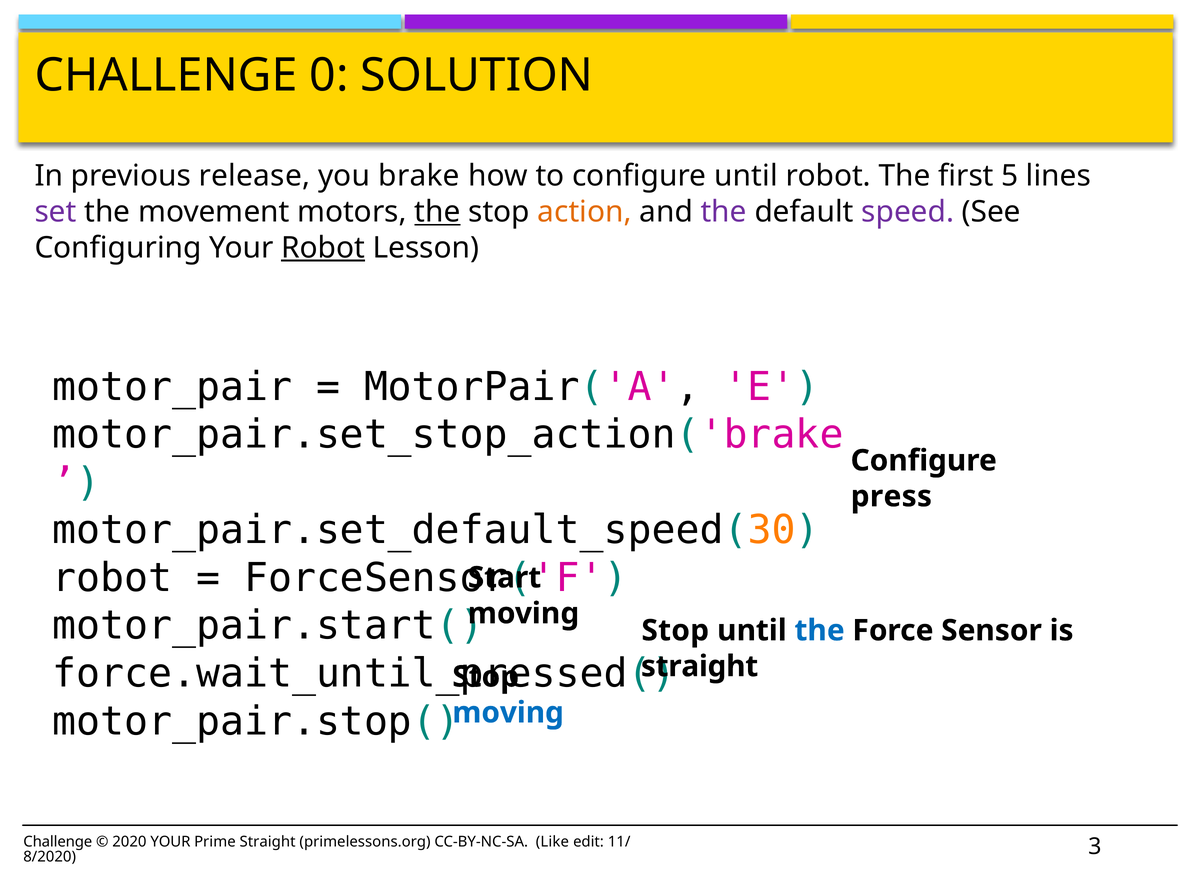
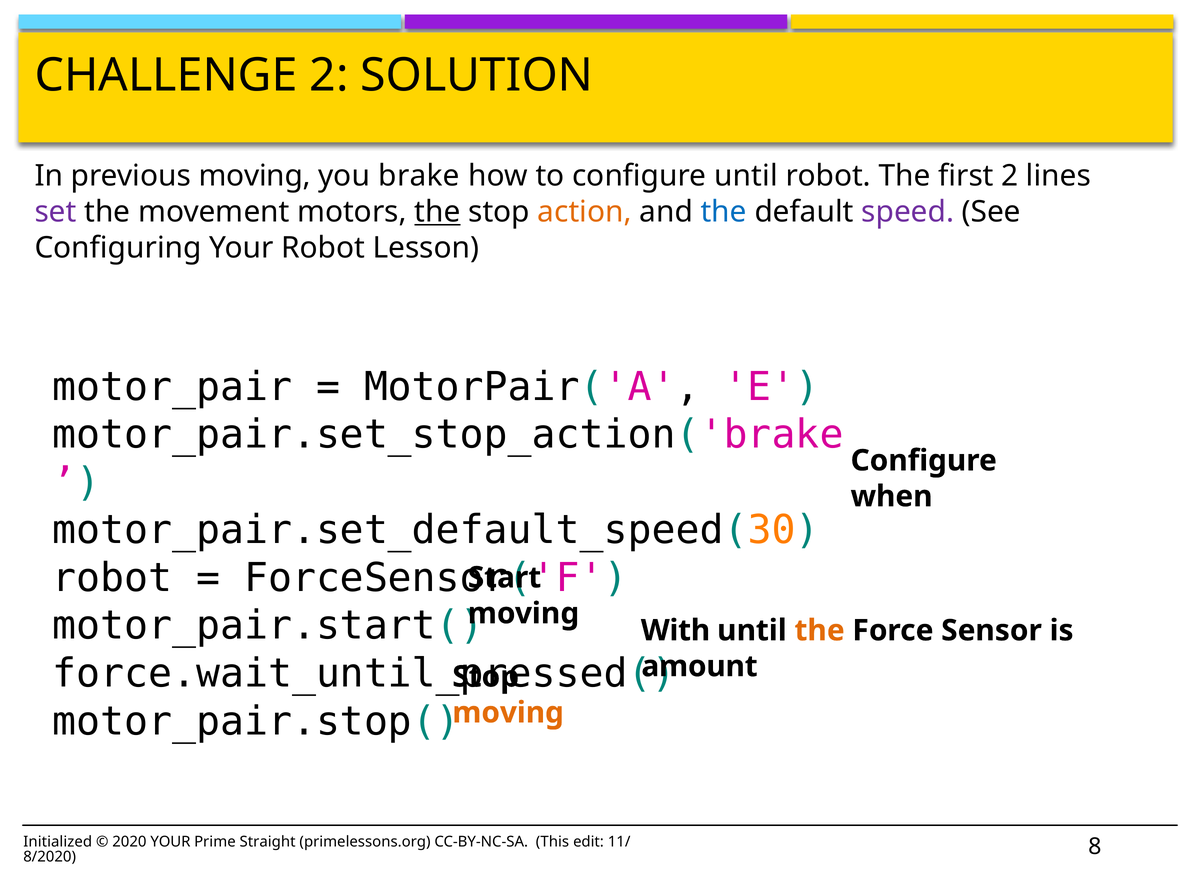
CHALLENGE 0: 0 -> 2 (329, 75)
previous release: release -> moving (255, 176)
first 5: 5 -> 2 (1010, 176)
the colour: purple -> blue (724, 212)
Robot underline: present -> none (323, 248)
press: press -> when (892, 497)
Stop: Stop -> With (675, 631)
the colour: blue -> orange (820, 631)
straight: straight -> amount (700, 667)
moving colour: blue -> orange (508, 713)
Challenge: Challenge -> Initialized (58, 842)
Like: Like -> This (553, 842)
3: 3 -> 8 (1095, 847)
